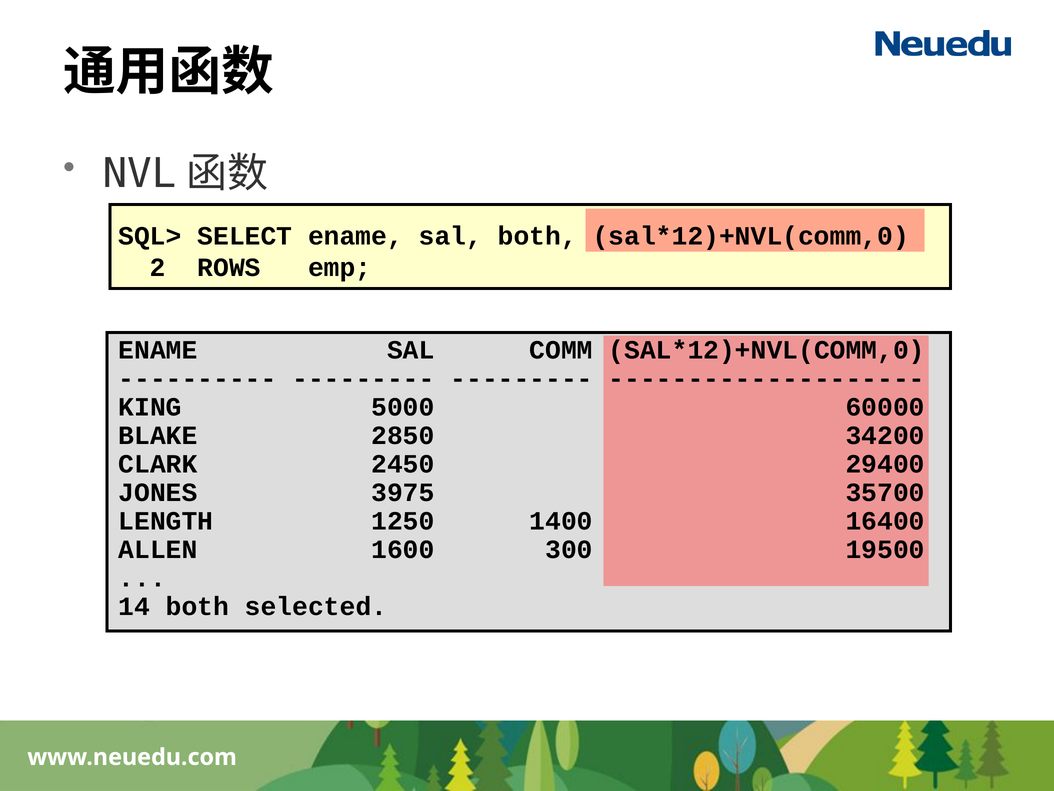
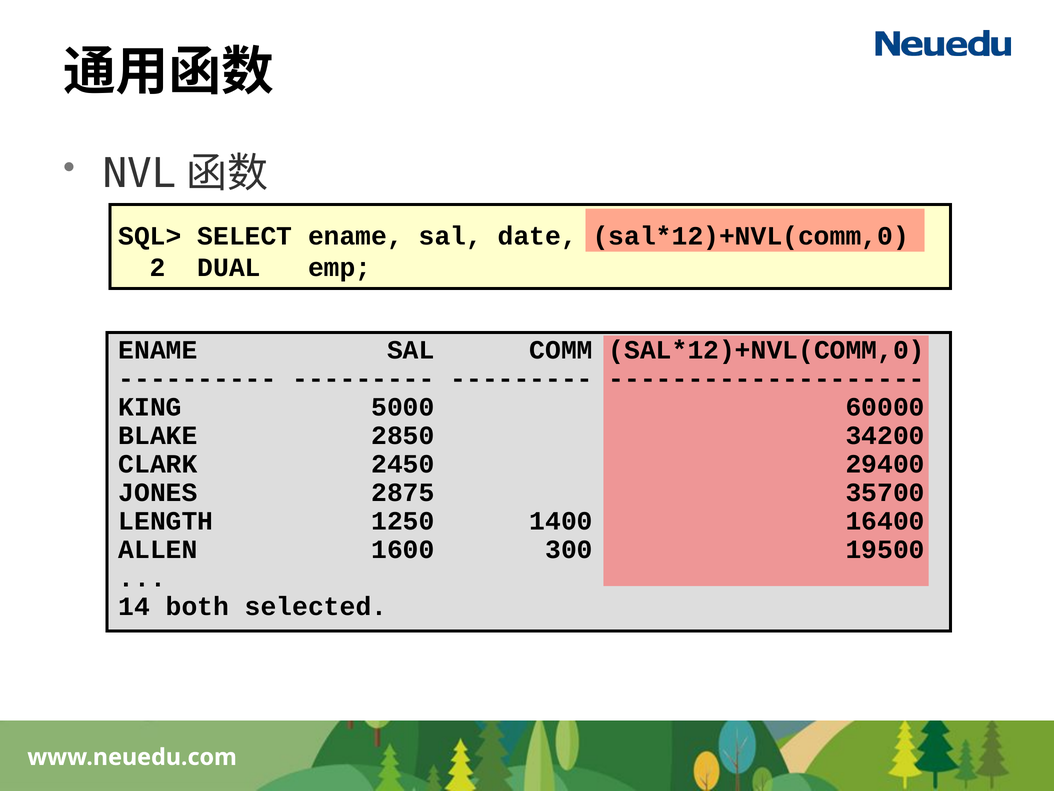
sal both: both -> date (537, 236)
ROWS: ROWS -> DUAL (229, 267)
3975: 3975 -> 2875 (403, 492)
